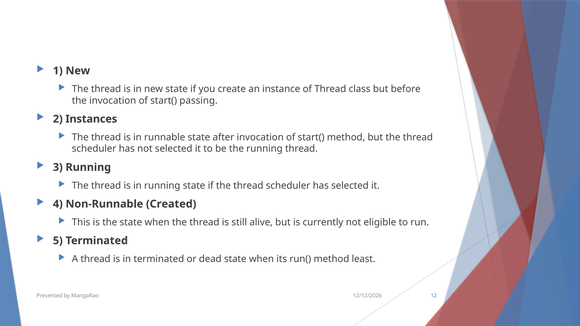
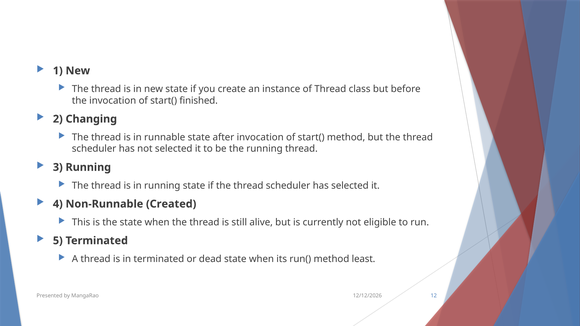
passing: passing -> finished (199, 101)
Instances: Instances -> Changing (91, 119)
